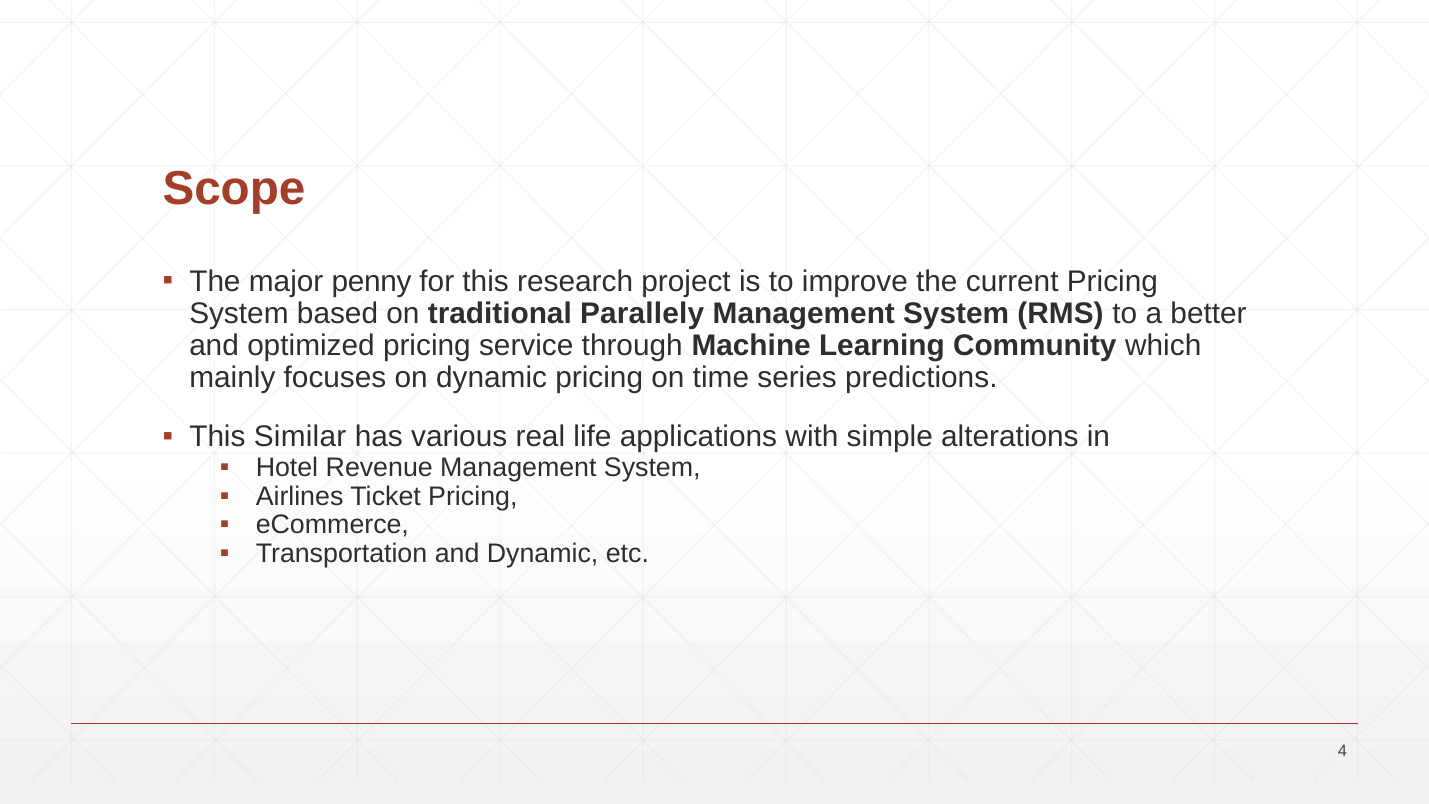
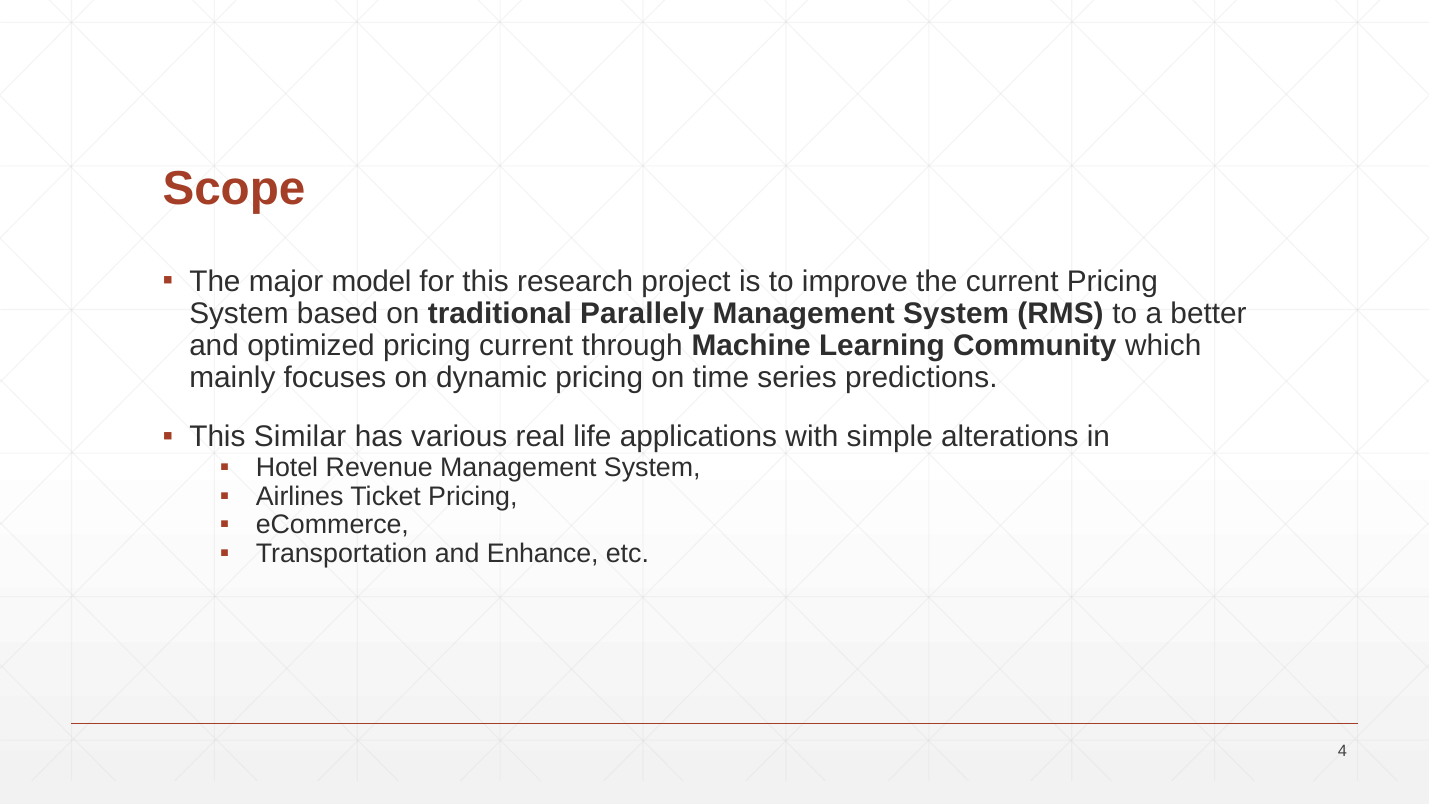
penny: penny -> model (372, 281)
pricing service: service -> current (526, 345)
and Dynamic: Dynamic -> Enhance (543, 554)
